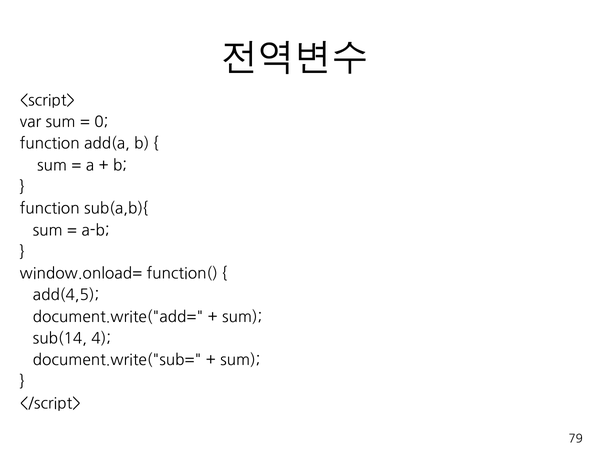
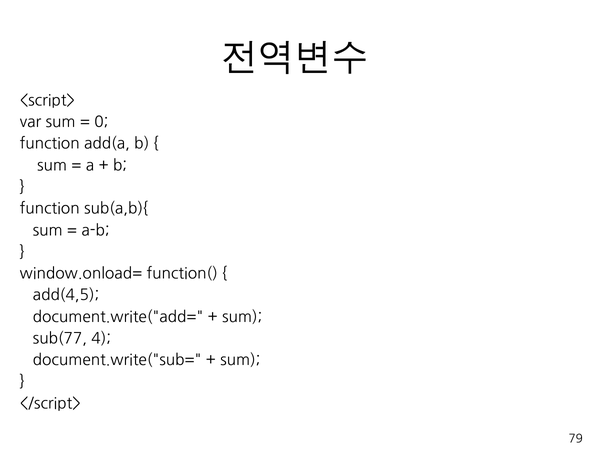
sub(14: sub(14 -> sub(77 (60, 339)
